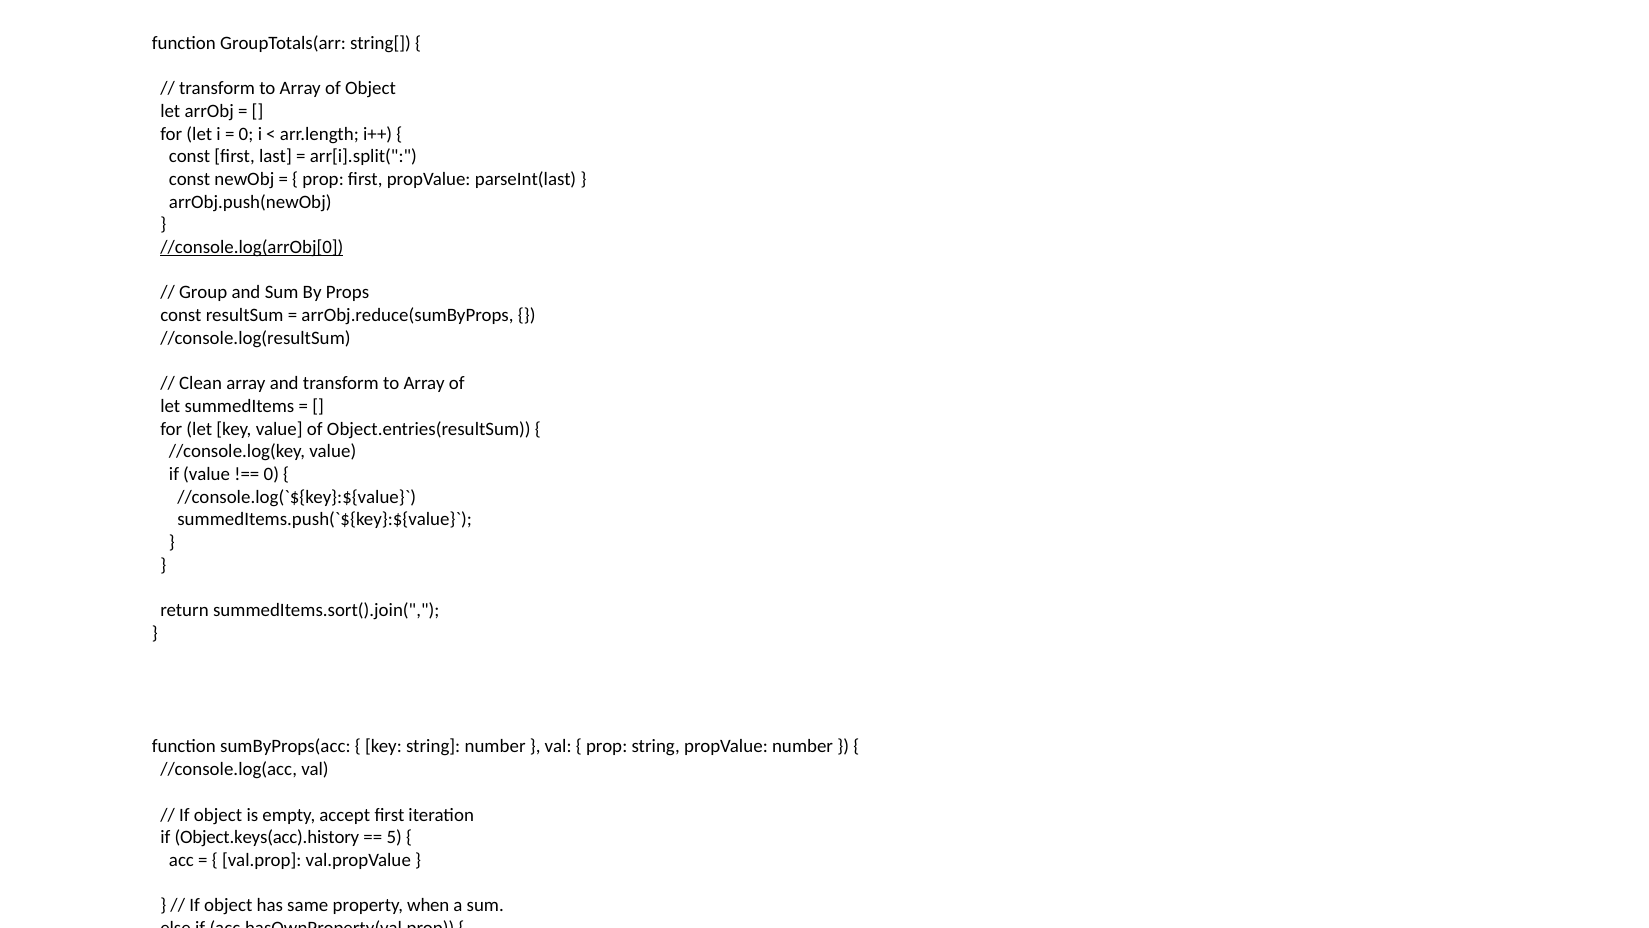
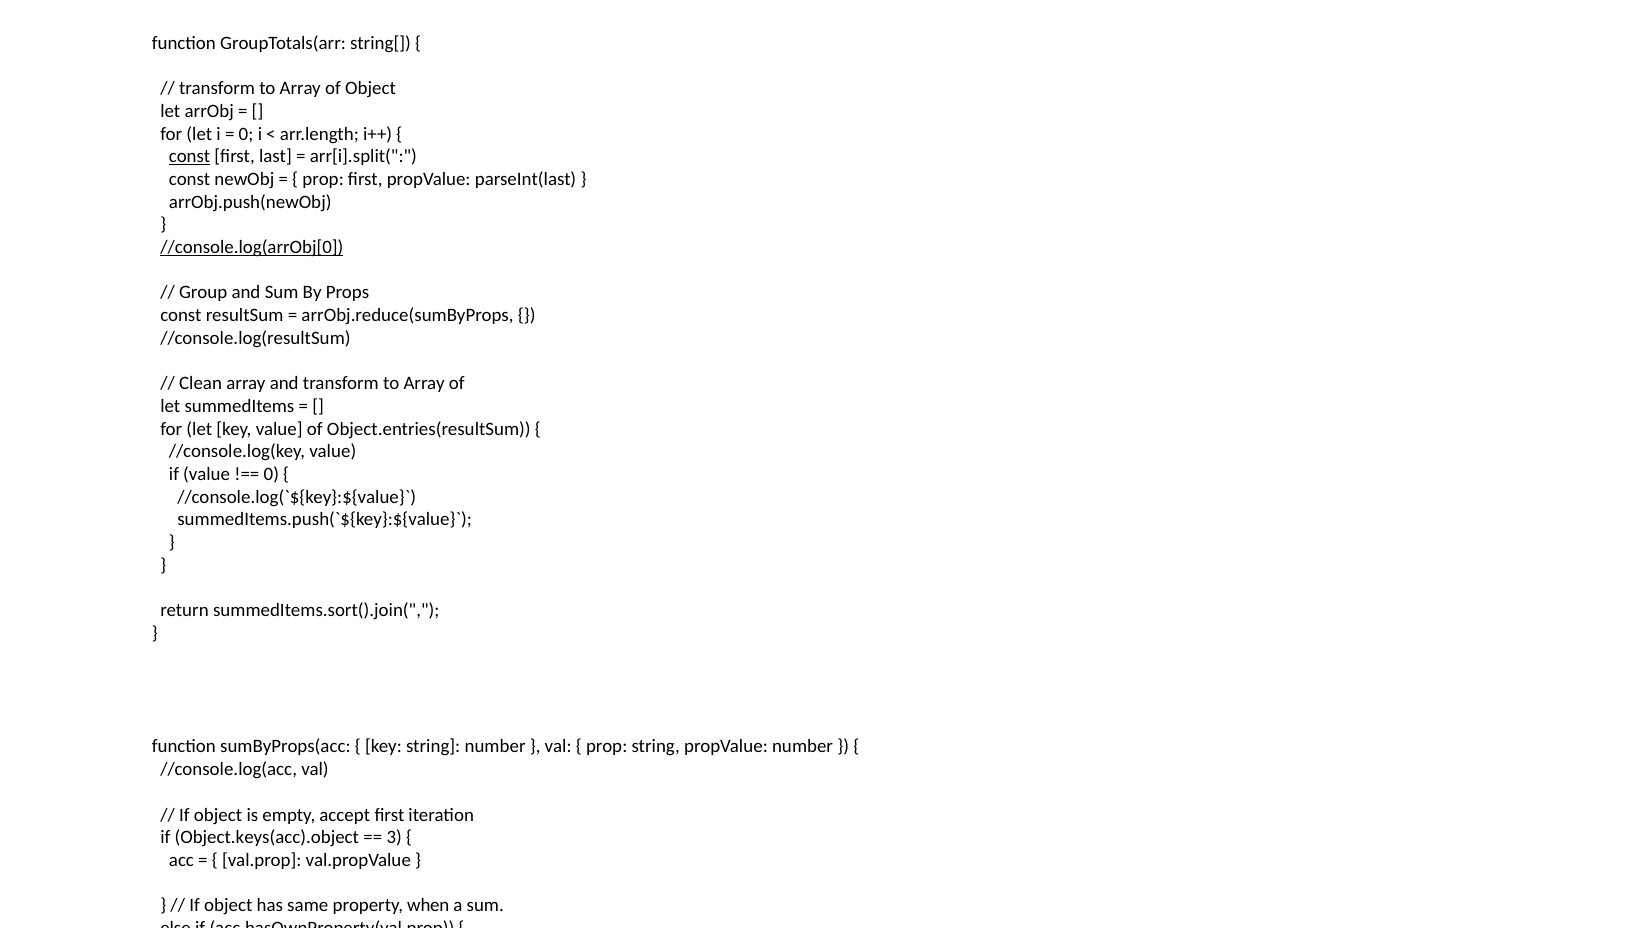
const underline: none -> present (190, 156)
Object.keys(acc).history: Object.keys(acc).history -> Object.keys(acc).object (267, 837)
5: 5 -> 3 (394, 837)
